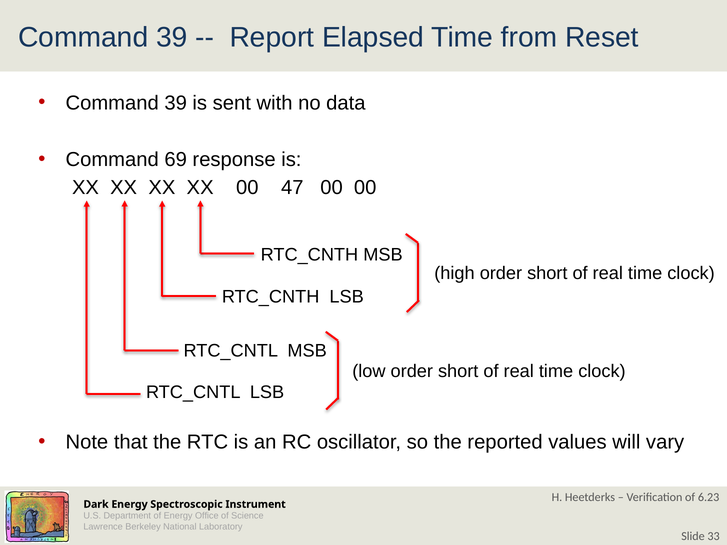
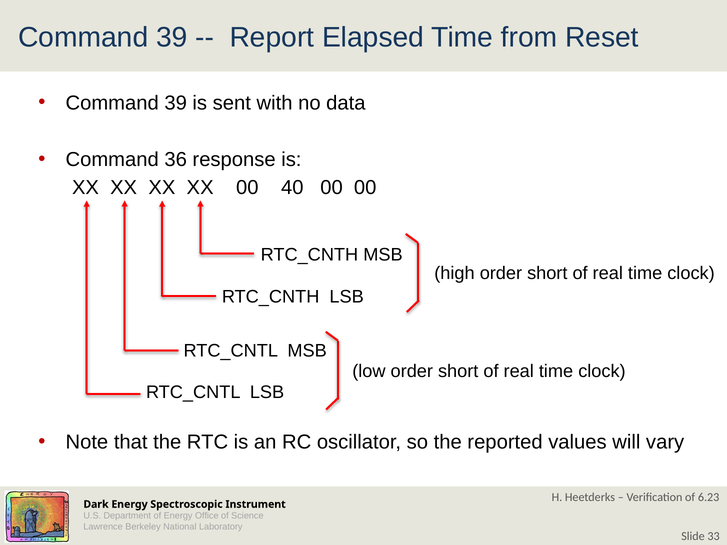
69: 69 -> 36 (176, 160)
47: 47 -> 40 (292, 188)
